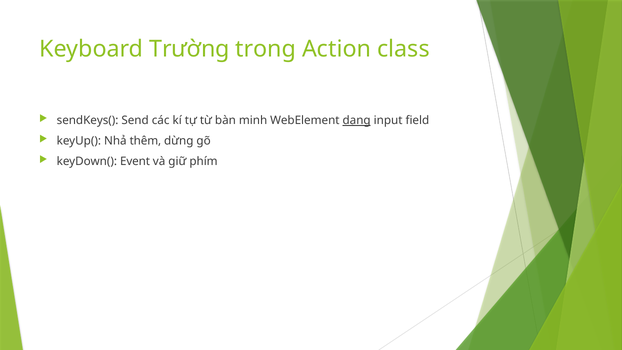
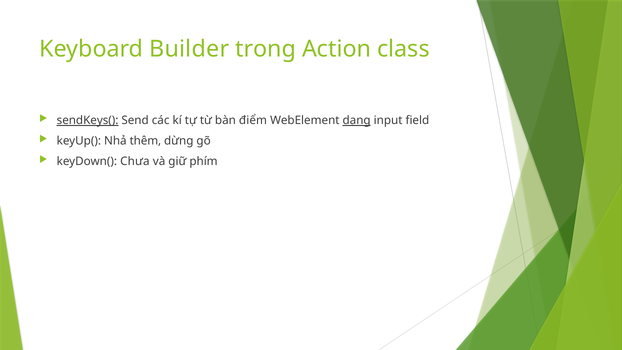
Trường: Trường -> Builder (189, 49)
sendKeys( underline: none -> present (88, 120)
minh: minh -> điểm (253, 120)
Event: Event -> Chưa (135, 161)
